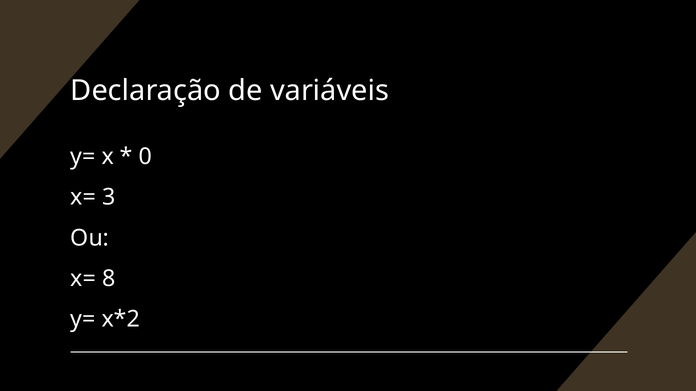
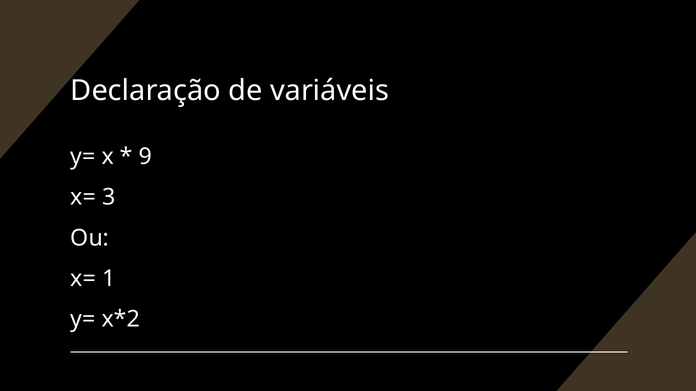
0: 0 -> 9 (145, 157)
8: 8 -> 1 (109, 279)
